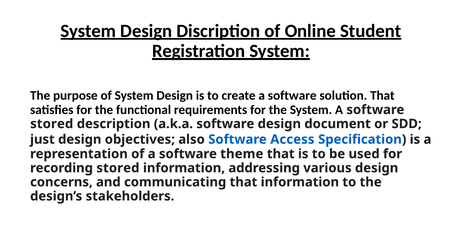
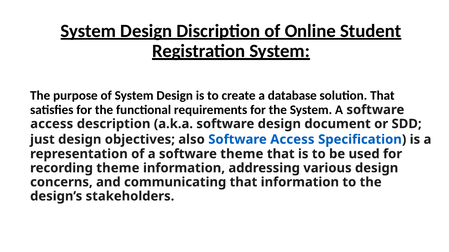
create a software: software -> database (292, 96)
stored: stored -> access (52, 124)
recording stored: stored -> theme (118, 168)
